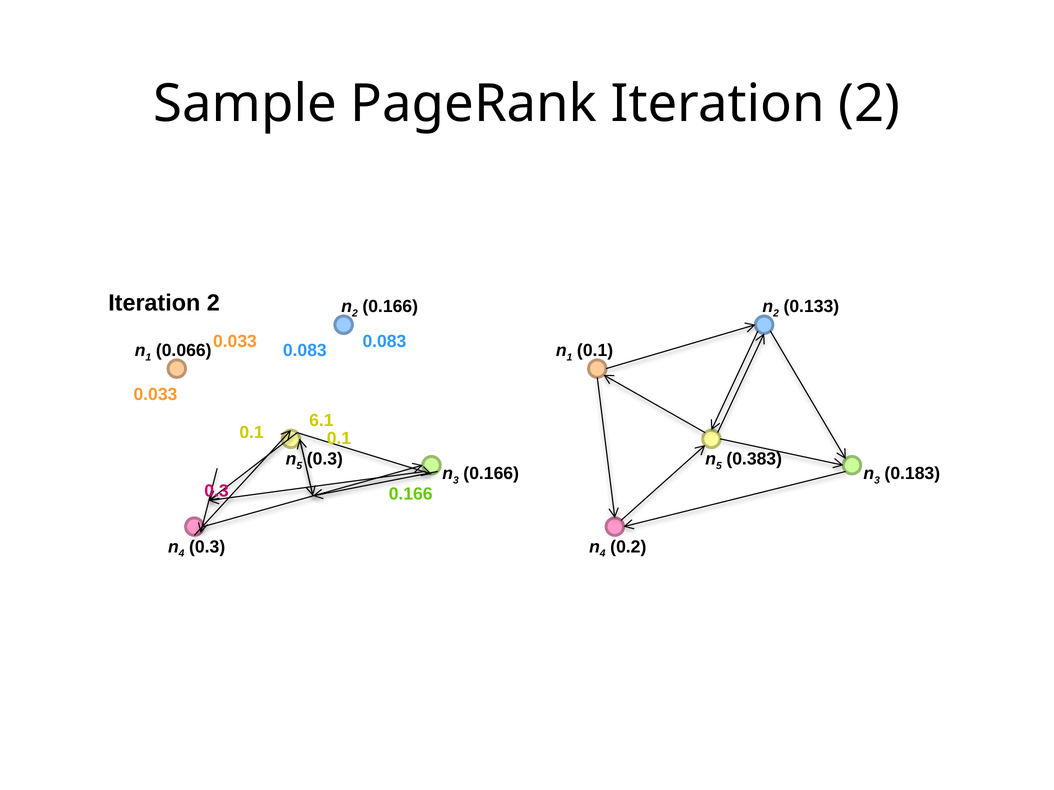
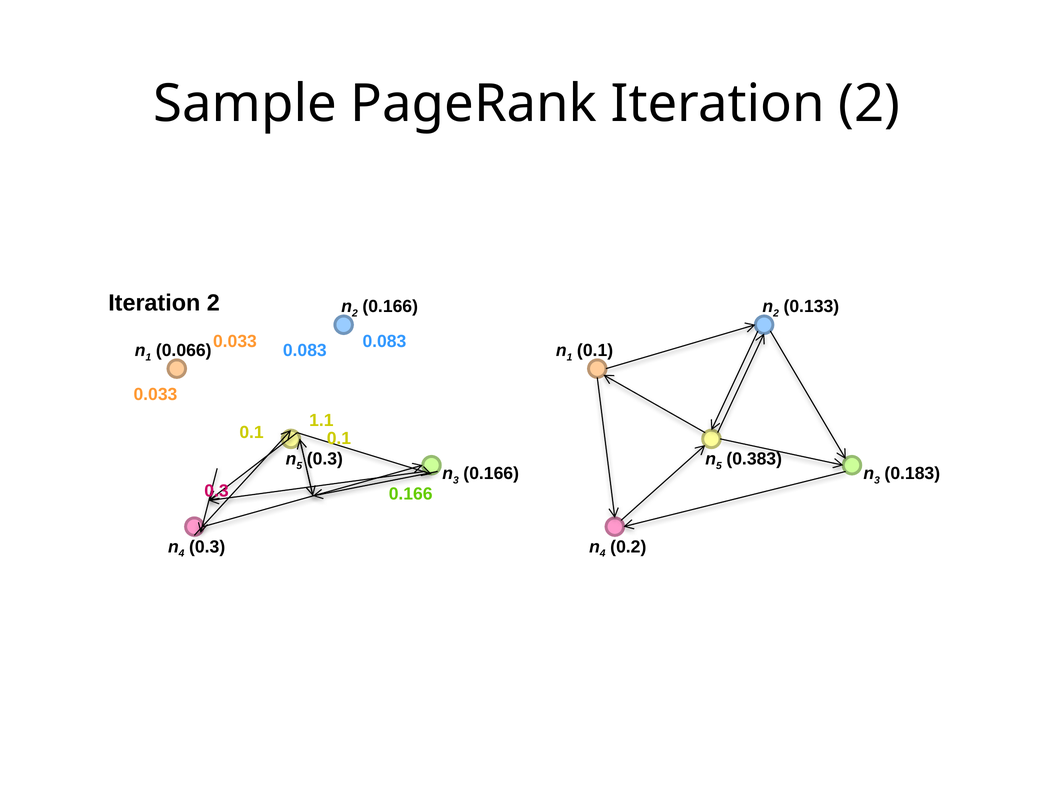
6.1: 6.1 -> 1.1 (321, 421)
